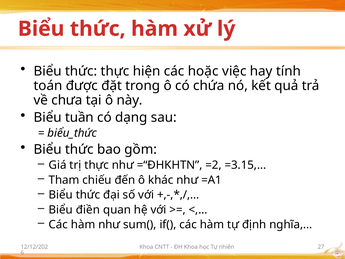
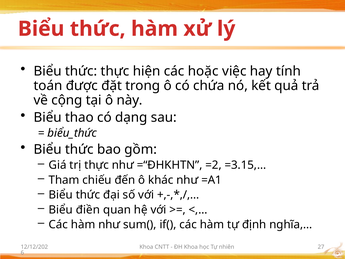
chưa: chưa -> cộng (67, 100)
tuần: tuần -> thao (79, 117)
